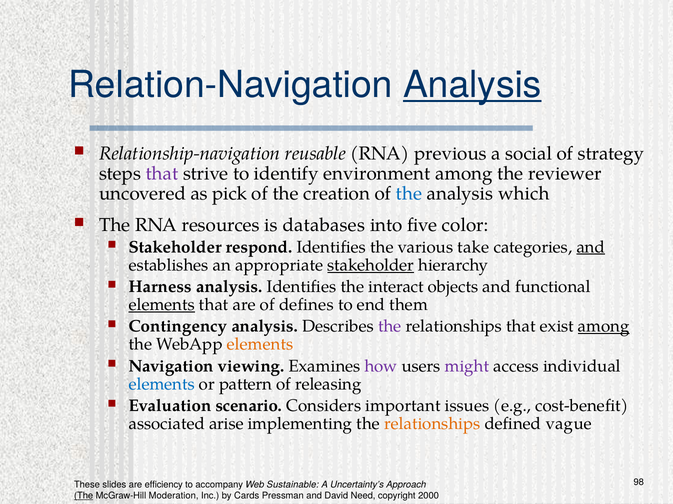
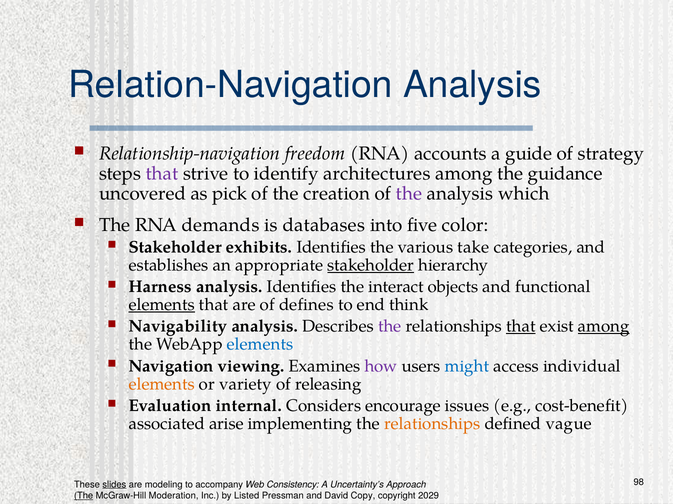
Analysis underline: present -> none (472, 85)
reusable: reusable -> freedom (315, 154)
previous: previous -> accounts (450, 154)
social: social -> guide (529, 154)
environment: environment -> architectures (377, 174)
reviewer: reviewer -> guidance (565, 174)
the colour: blue -> purple (409, 194)
resources: resources -> demands (221, 225)
respond: respond -> exhibits (259, 247)
and underline: present -> none (591, 247)
them: them -> think (409, 305)
Contingency: Contingency -> Navigability (178, 327)
that underline: none -> present (521, 327)
elements colour: orange -> blue (260, 345)
might colour: purple -> blue (467, 367)
elements colour: blue -> orange (162, 385)
pattern: pattern -> variety (245, 385)
scenario: scenario -> internal (249, 406)
important: important -> encourage (403, 406)
slides underline: none -> present (114, 485)
efficiency: efficiency -> modeling (164, 485)
Sustainable: Sustainable -> Consistency (293, 485)
Cards: Cards -> Listed (247, 496)
Need: Need -> Copy (363, 496)
2000: 2000 -> 2029 (429, 496)
